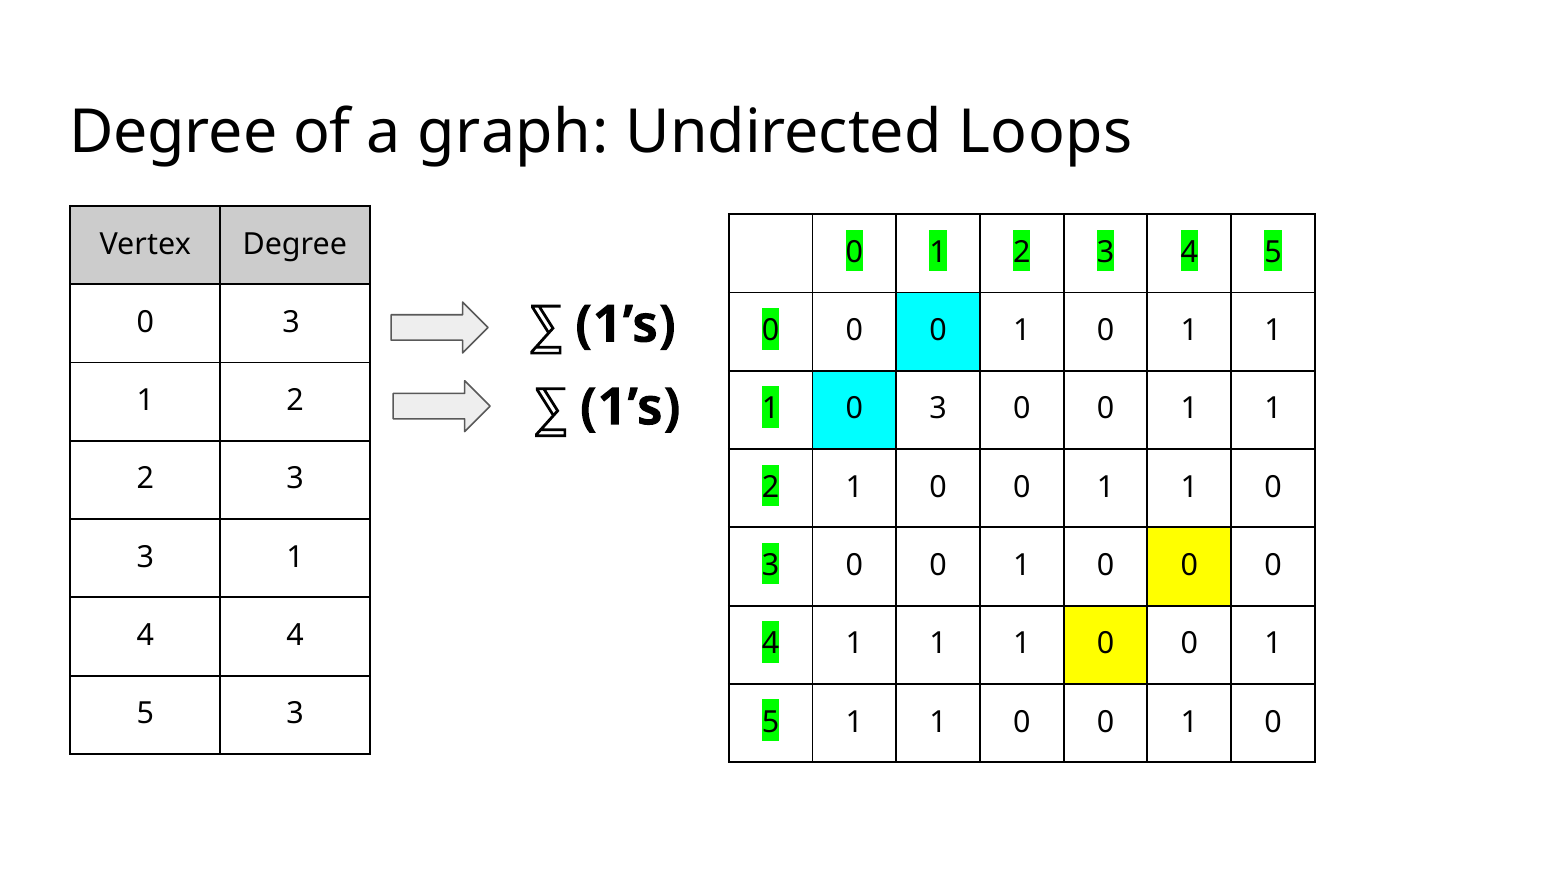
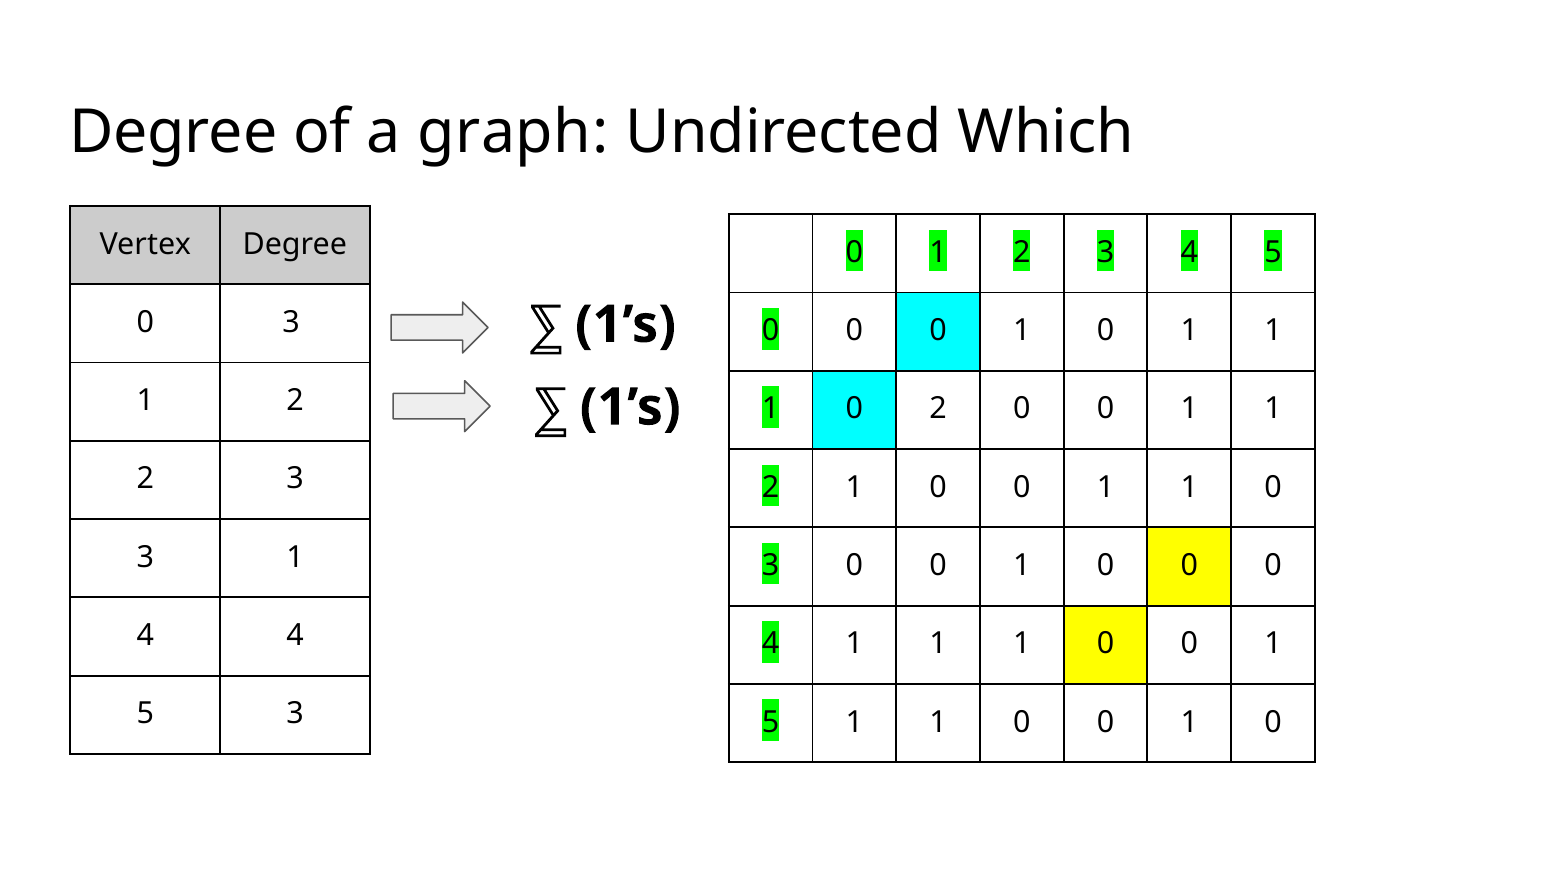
Loops: Loops -> Which (1046, 133)
3: 3 -> 2 (938, 409)
